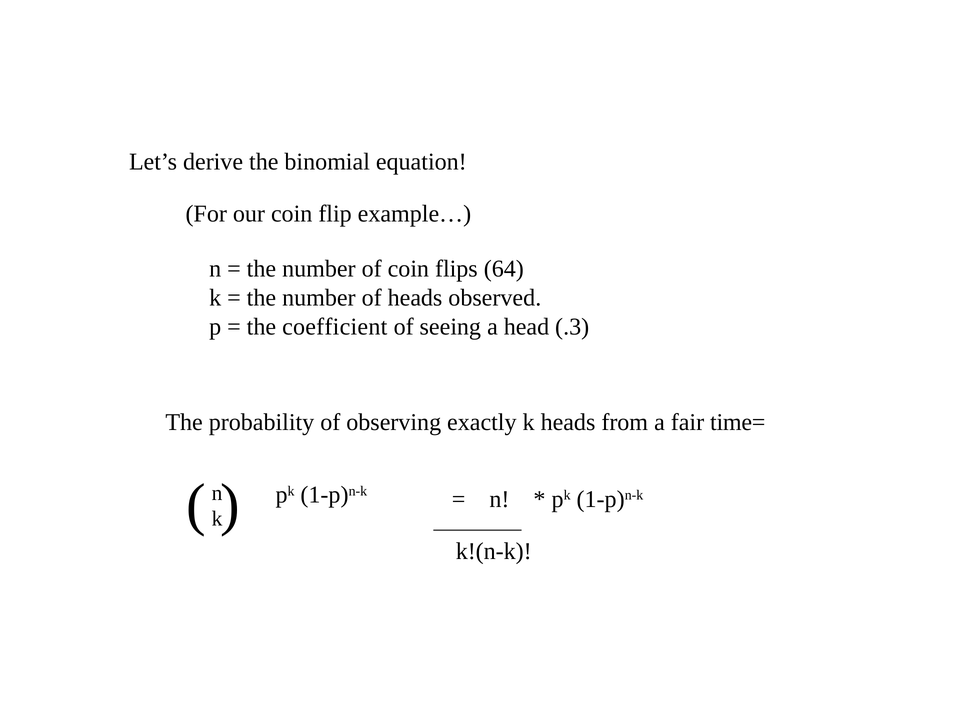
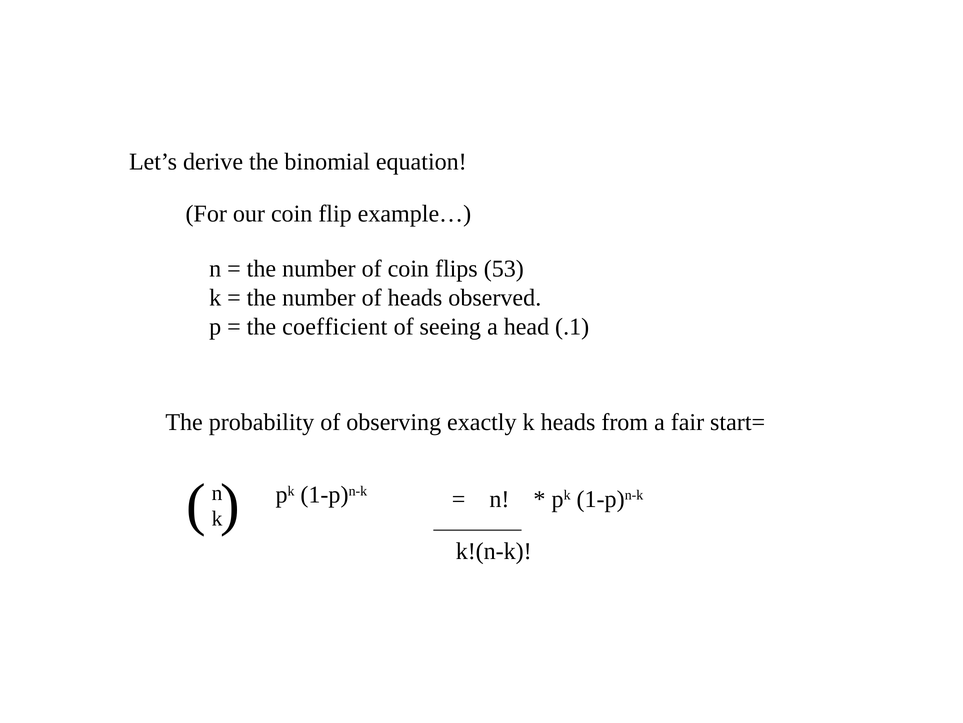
64: 64 -> 53 (504, 269)
.3: .3 -> .1 (572, 326)
time=: time= -> start= (738, 422)
